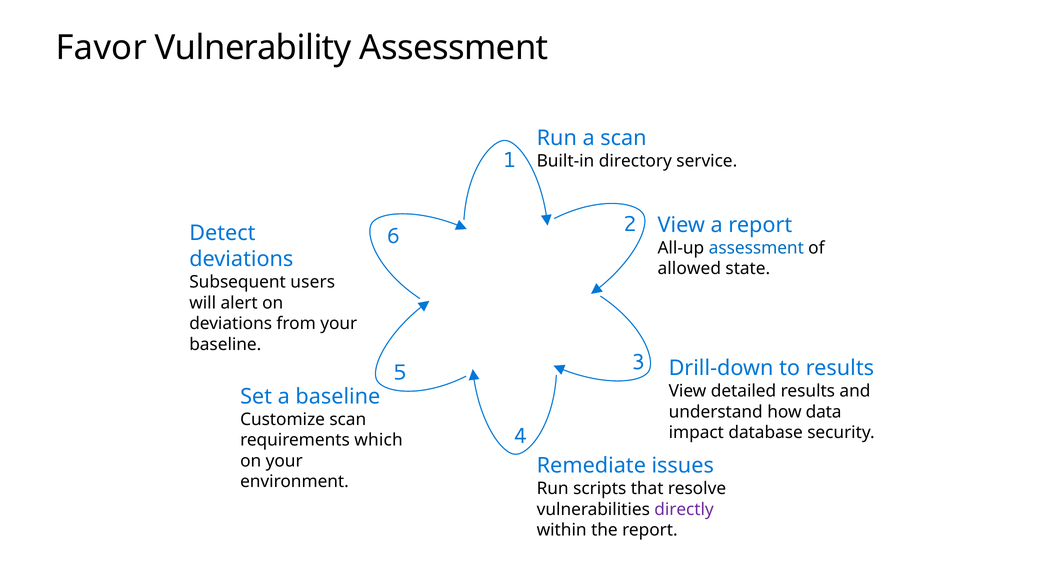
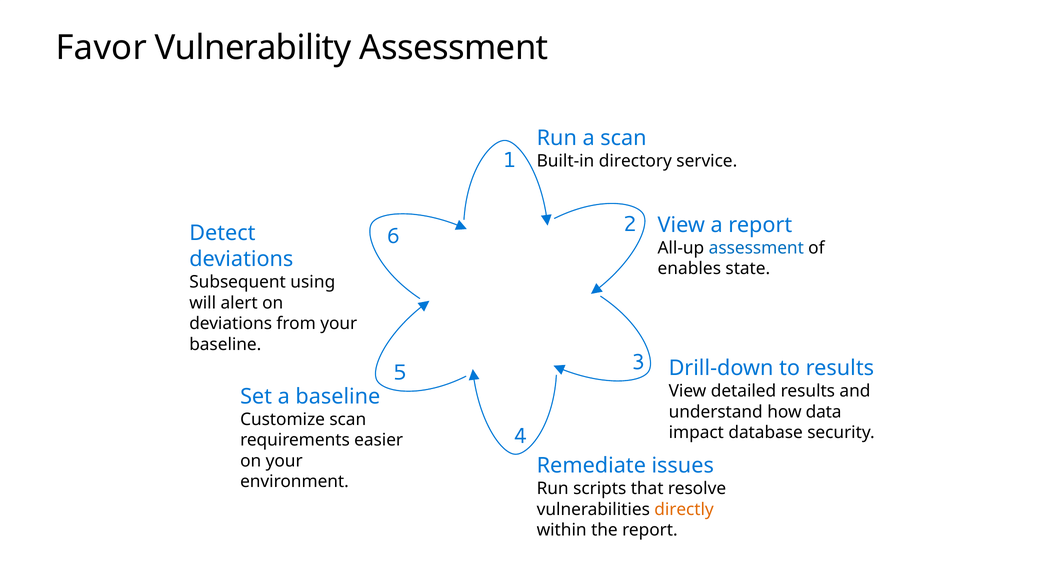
allowed: allowed -> enables (689, 269)
users: users -> using (313, 282)
which: which -> easier (379, 440)
directly colour: purple -> orange (684, 509)
